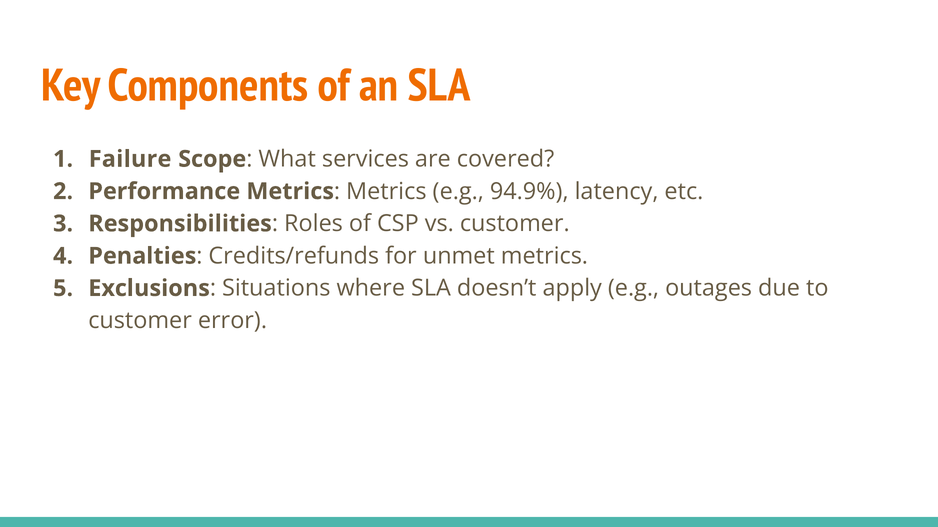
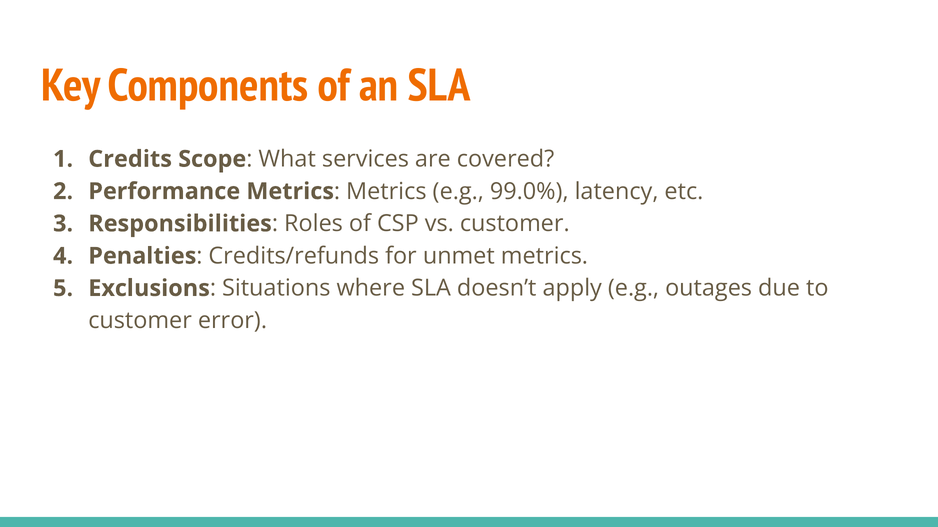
Failure: Failure -> Credits (130, 159)
94.9%: 94.9% -> 99.0% (529, 192)
